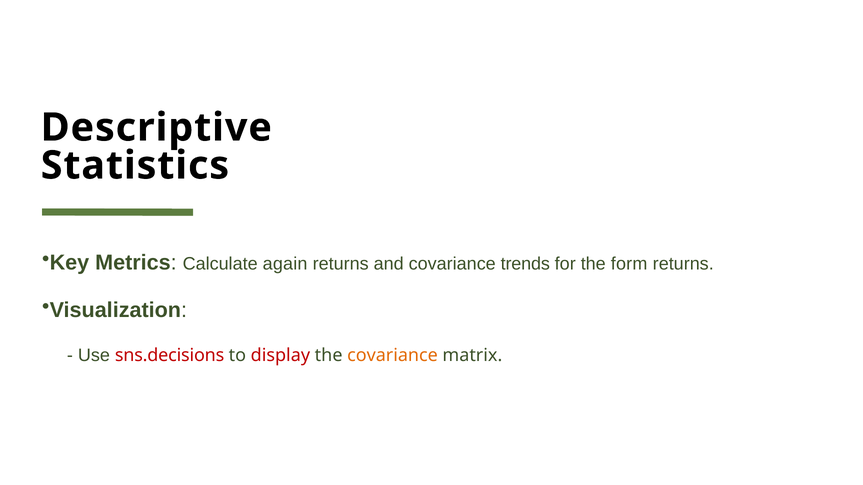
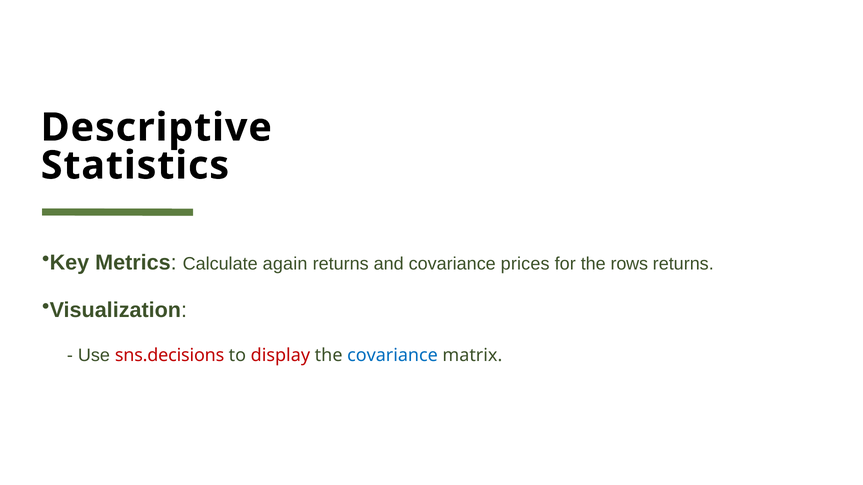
trends: trends -> prices (525, 264)
form: form -> rows (629, 264)
covariance colour: orange -> blue (393, 355)
